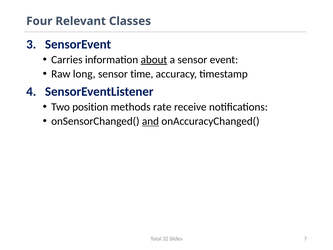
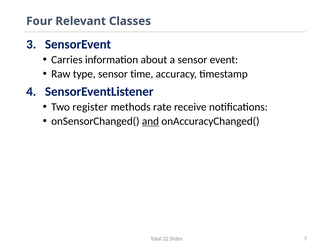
about underline: present -> none (154, 60)
long: long -> type (84, 74)
position: position -> register (90, 107)
